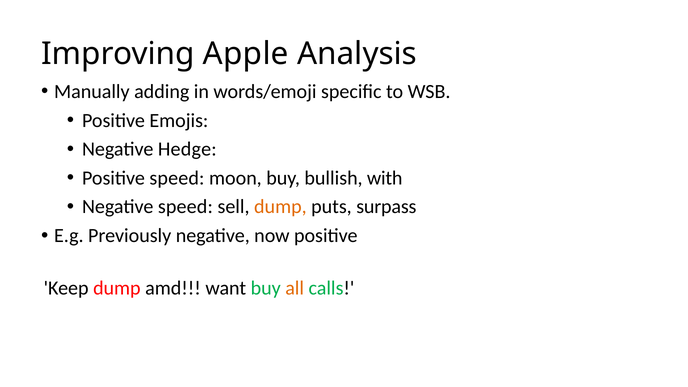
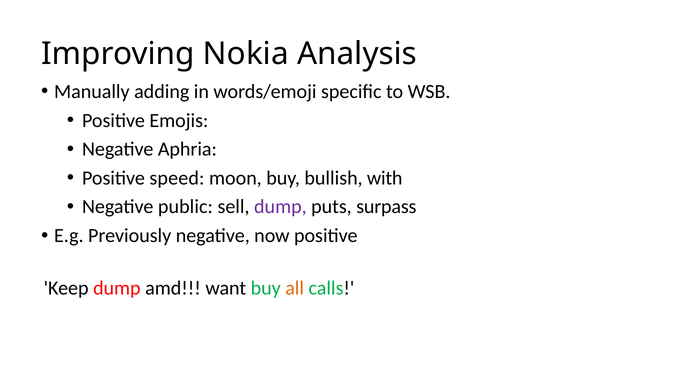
Apple: Apple -> Nokia (246, 54)
Hedge: Hedge -> Aphria (187, 149)
Negative speed: speed -> public (185, 207)
dump colour: orange -> purple (280, 207)
